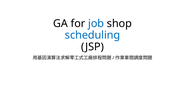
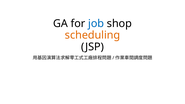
scheduling colour: blue -> orange (92, 35)
